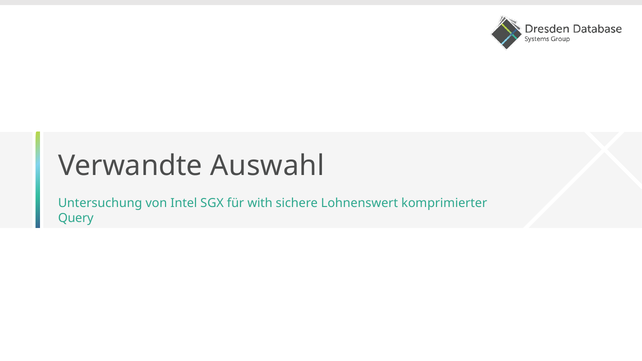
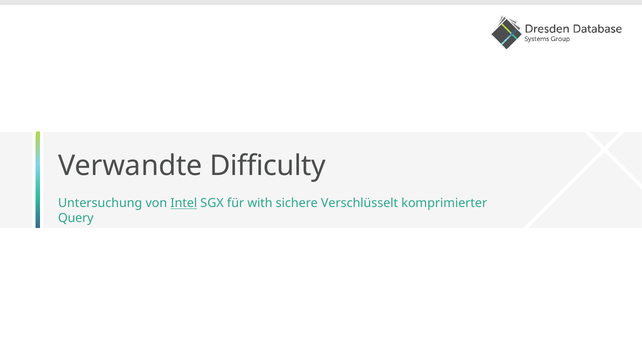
Auswahl: Auswahl -> Difficulty (268, 166)
Intel underline: none -> present (184, 203)
Lohnenswert: Lohnenswert -> Verschlüsselt (359, 203)
